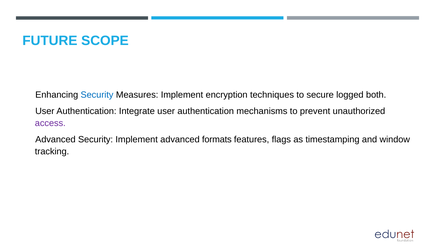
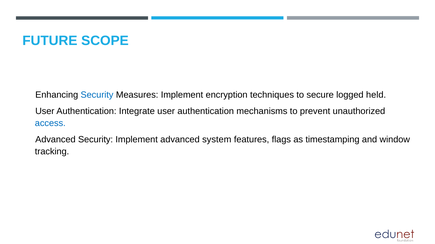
both: both -> held (376, 95)
access colour: purple -> blue (50, 124)
formats: formats -> system (217, 140)
